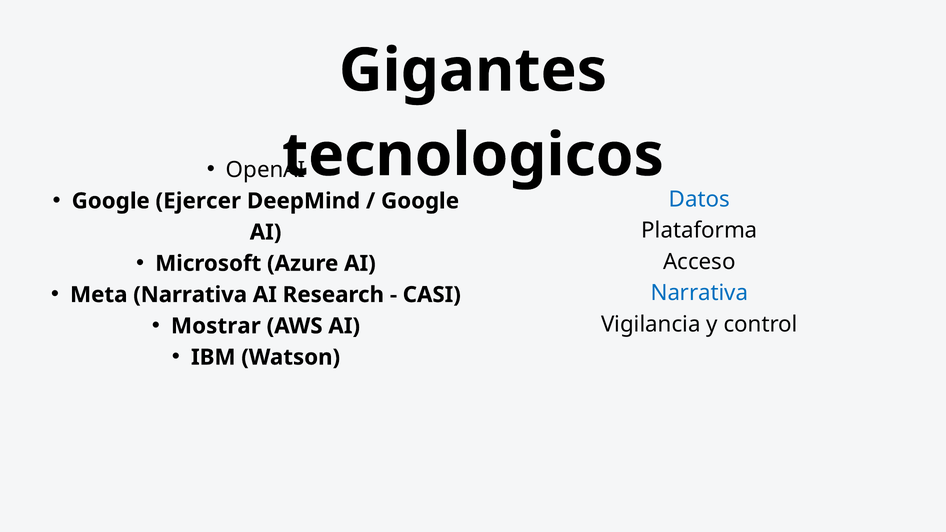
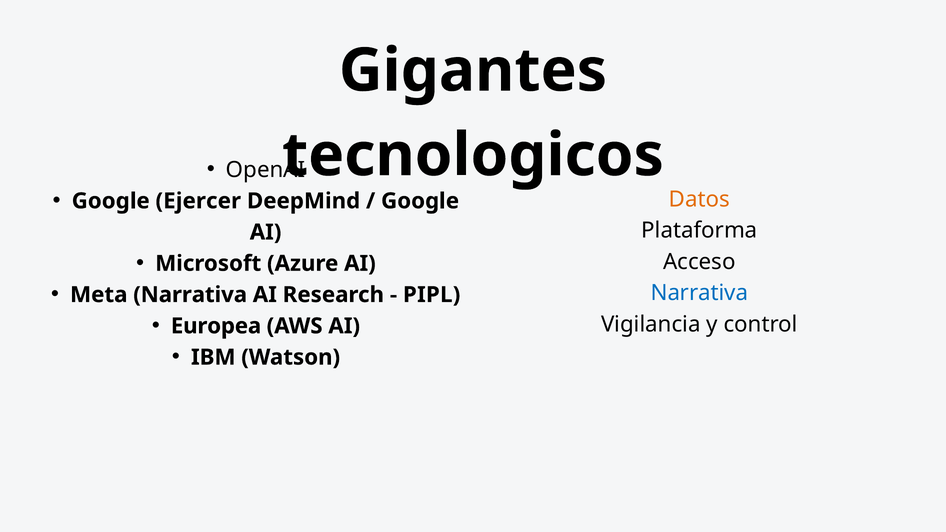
Datos colour: blue -> orange (699, 199)
CASI: CASI -> PIPL (432, 295)
Mostrar: Mostrar -> Europea (216, 326)
